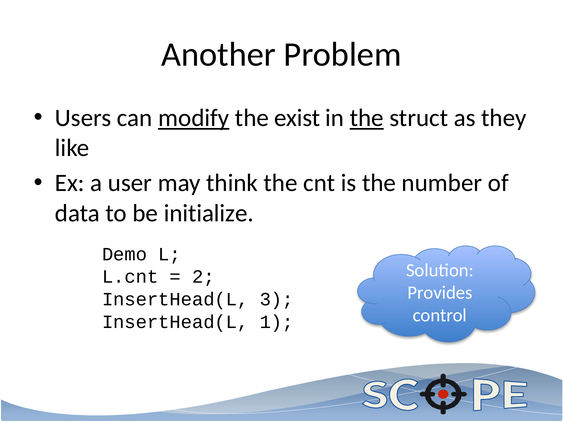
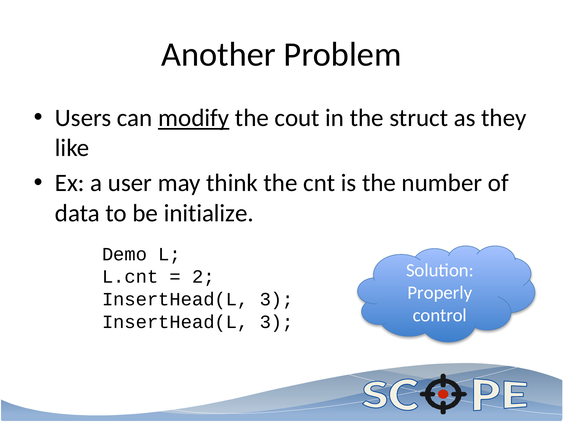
exist: exist -> cout (297, 118)
the underline: present -> none (367, 118)
Provides: Provides -> Properly (440, 293)
1: 1 -> 3 (277, 322)
